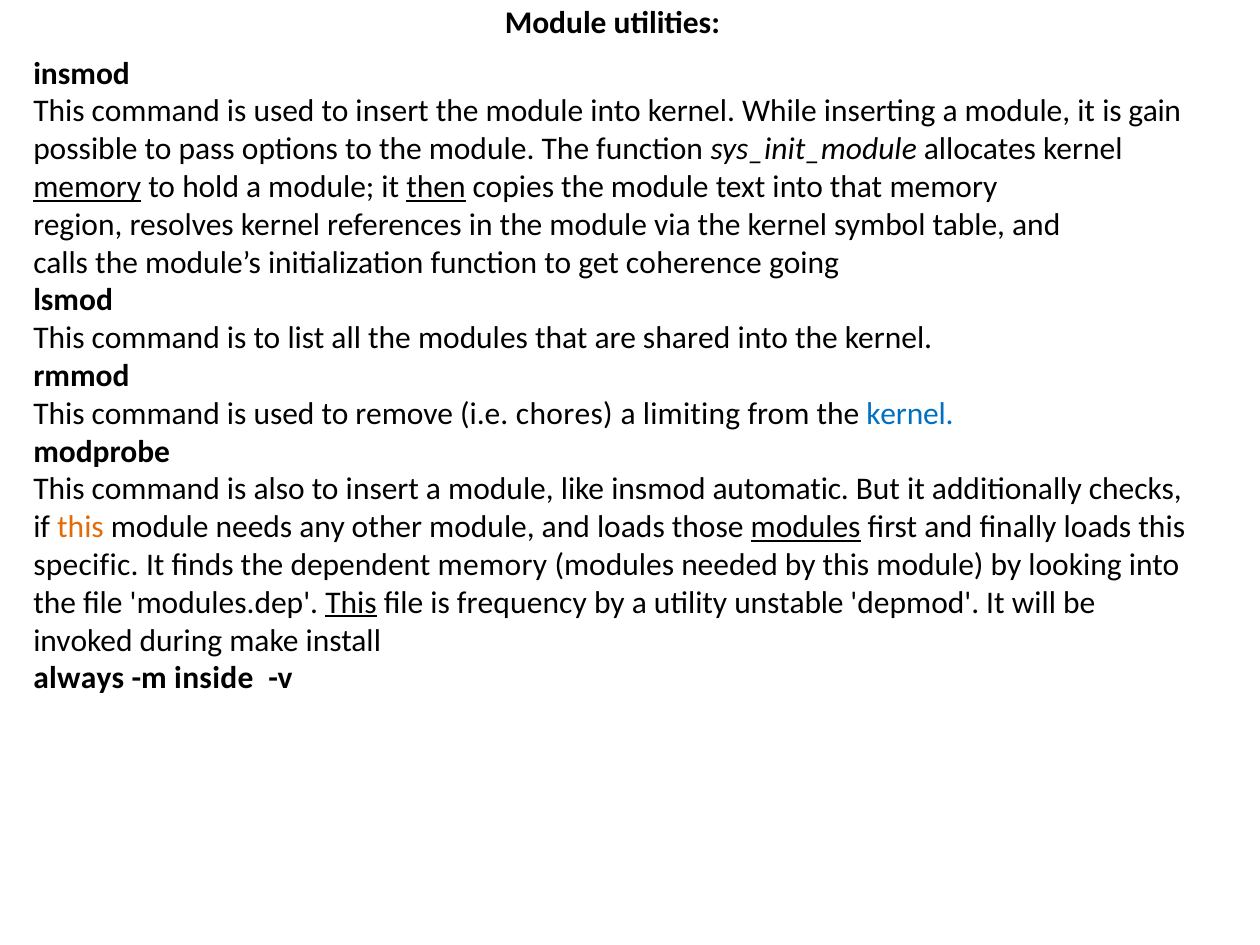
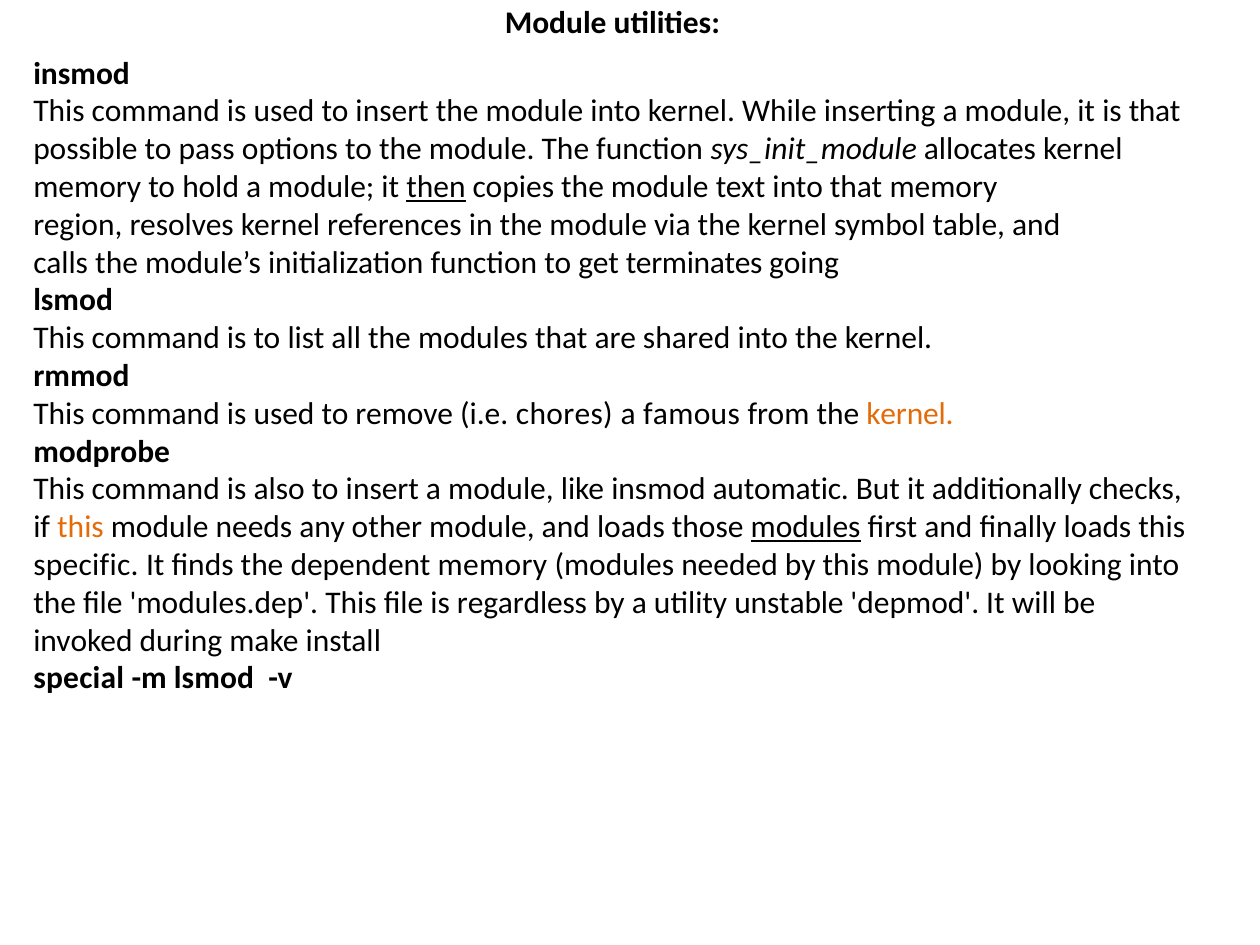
is gain: gain -> that (1155, 111)
memory underline: present -> none (87, 187)
coherence: coherence -> terminates (694, 263)
limiting: limiting -> famous (691, 414)
kernel colour: blue -> orange (910, 414)
This underline: present -> none (351, 603)
frequency: frequency -> regardless (522, 603)
always: always -> special (79, 678)
m inside: inside -> lsmod (214, 678)
